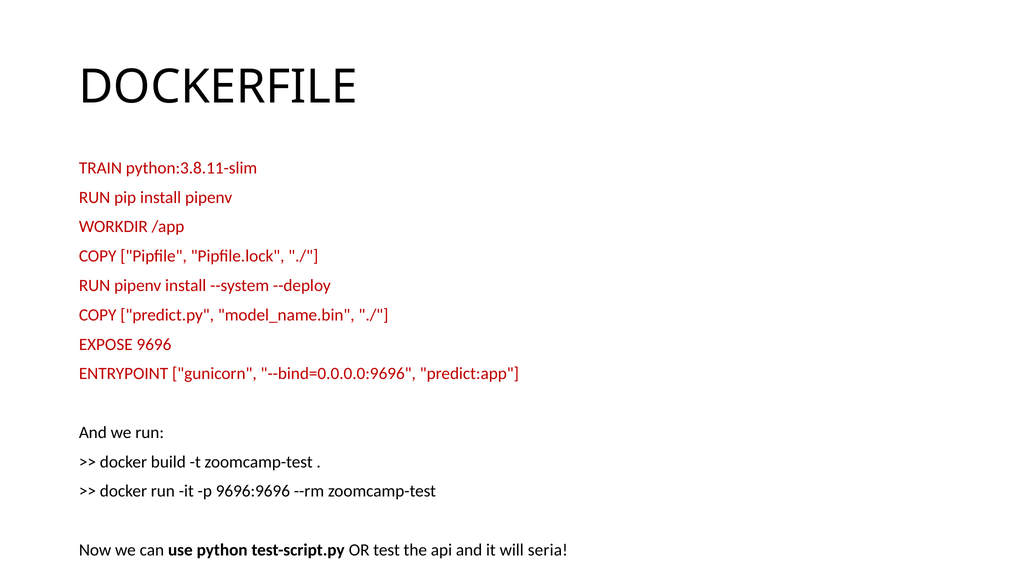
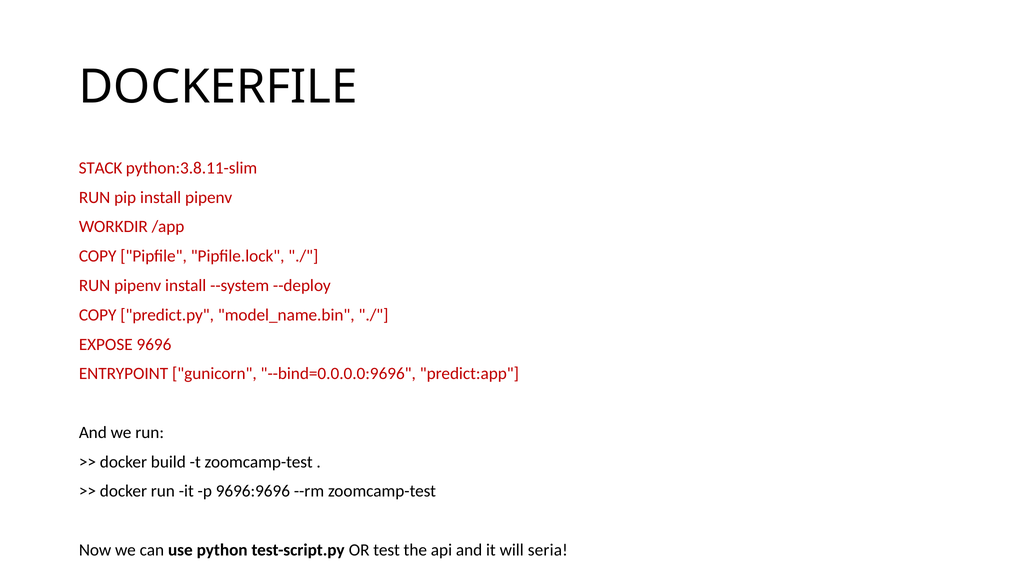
TRAIN: TRAIN -> STACK (101, 168)
